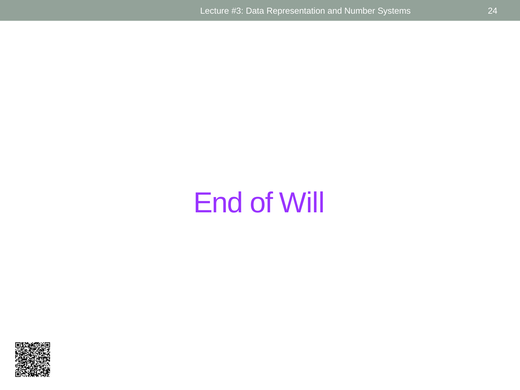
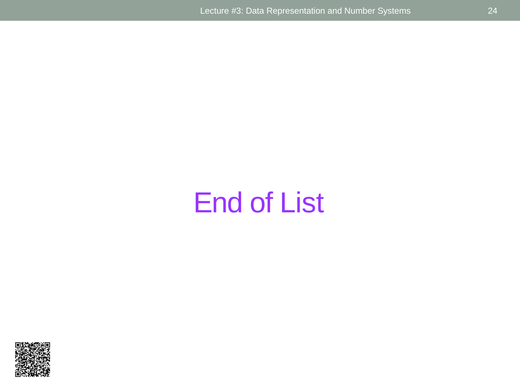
Will: Will -> List (302, 203)
